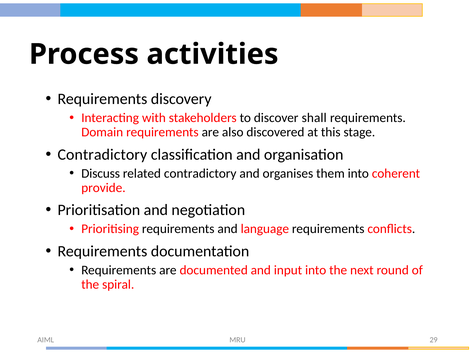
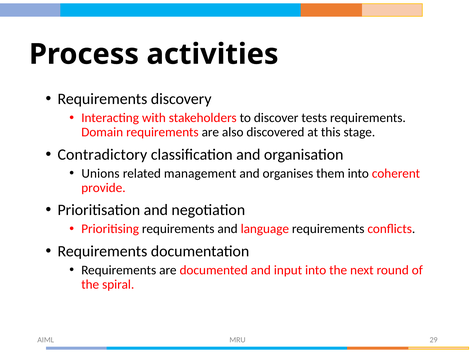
shall: shall -> tests (314, 118)
Discuss: Discuss -> Unions (101, 174)
related contradictory: contradictory -> management (200, 174)
